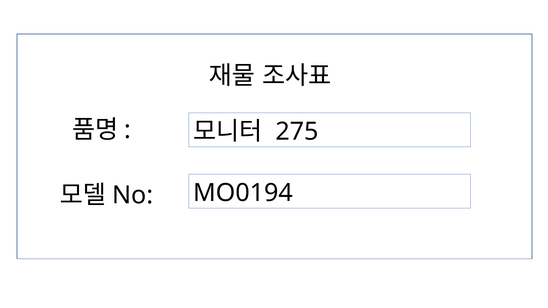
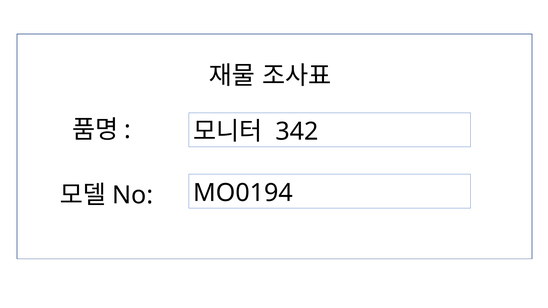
275: 275 -> 342 (297, 132)
